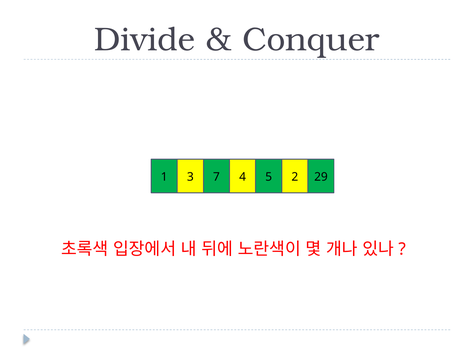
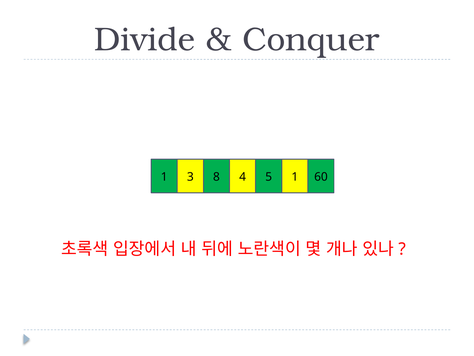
7: 7 -> 8 (216, 177)
4 2: 2 -> 1 (295, 177)
29: 29 -> 60 (321, 177)
